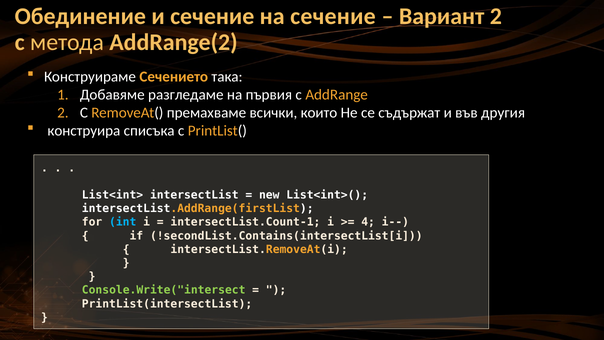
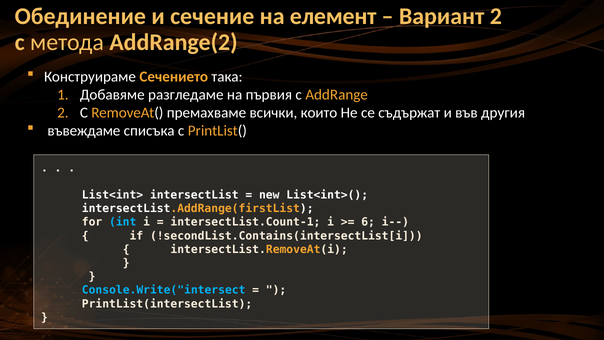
на сечение: сечение -> елемент (333, 17)
конструира: конструира -> въвеждаме (84, 131)
4: 4 -> 6 (368, 222)
Console.Write("intersect colour: light green -> light blue (164, 290)
